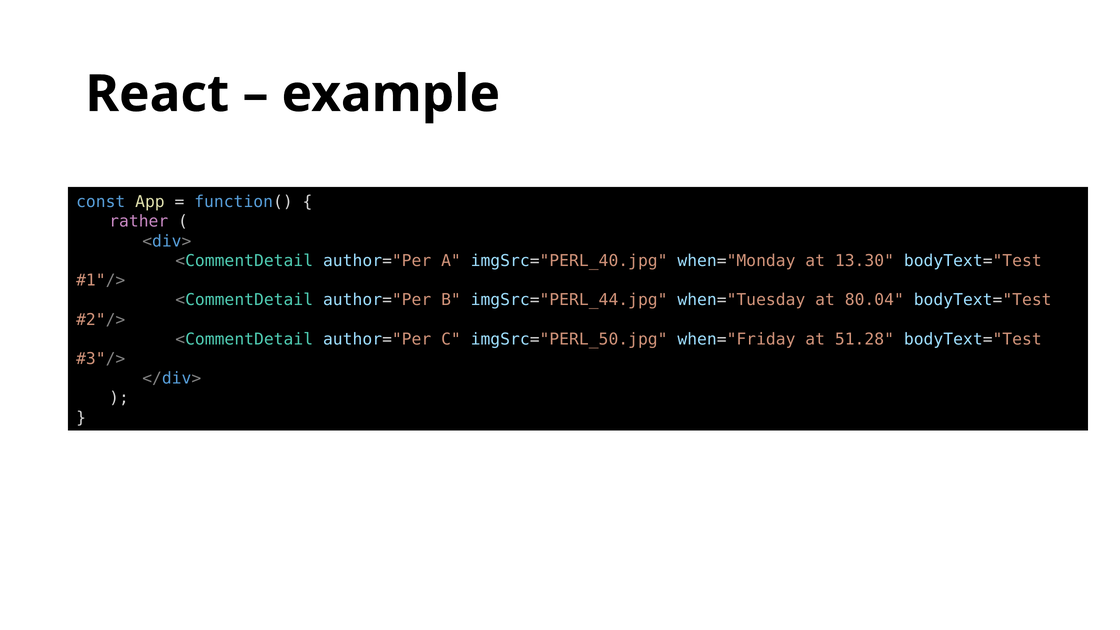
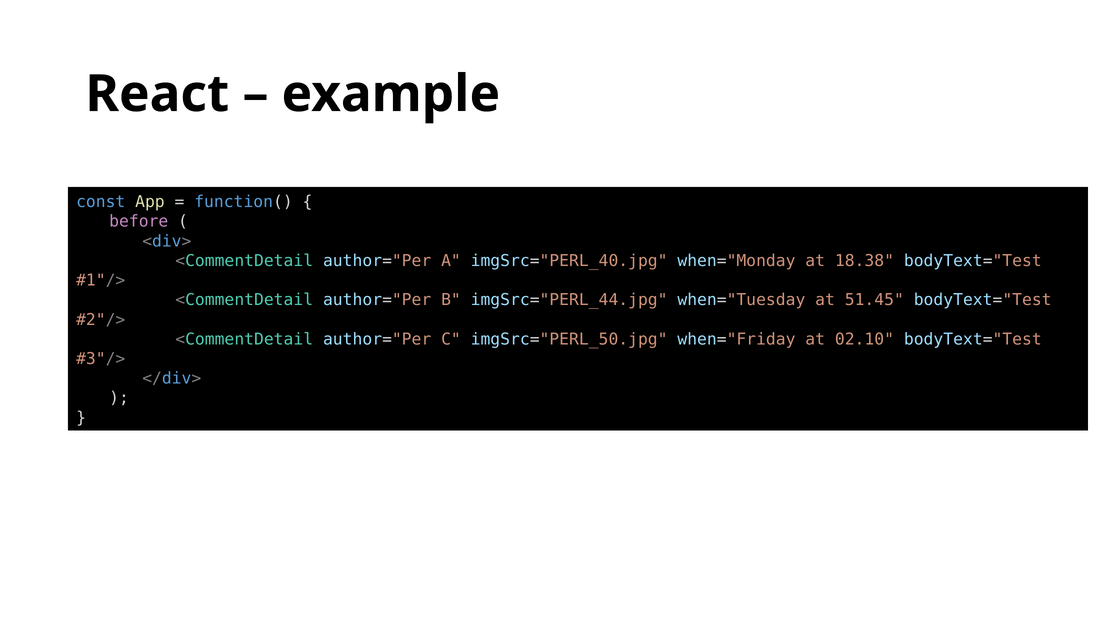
rather: rather -> before (139, 222)
13.30: 13.30 -> 18.38 (864, 261)
80.04: 80.04 -> 51.45 (874, 300)
51.28: 51.28 -> 02.10 (864, 339)
